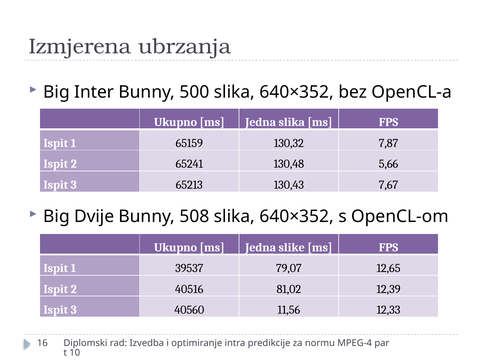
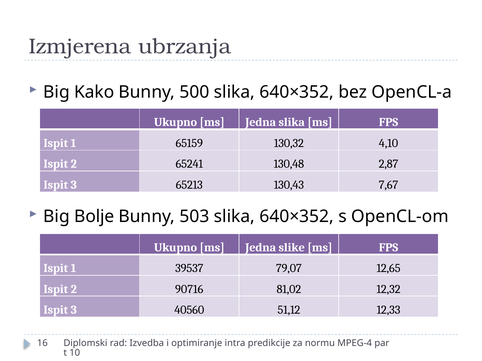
Inter: Inter -> Kako (94, 92)
7,87: 7,87 -> 4,10 (388, 143)
5,66: 5,66 -> 2,87 (389, 164)
Dvije: Dvije -> Bolje (94, 217)
508: 508 -> 503 (194, 217)
40516: 40516 -> 90716 (189, 289)
12,39: 12,39 -> 12,32 (389, 289)
11,56: 11,56 -> 51,12 (289, 310)
